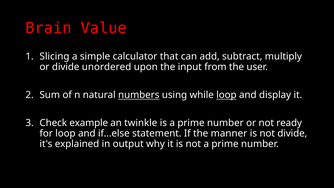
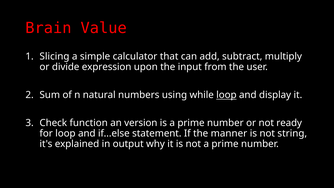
unordered: unordered -> expression (107, 67)
numbers underline: present -> none (139, 95)
example: example -> function (89, 123)
twinkle: twinkle -> version (141, 123)
not divide: divide -> string (292, 133)
